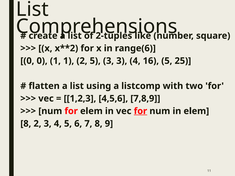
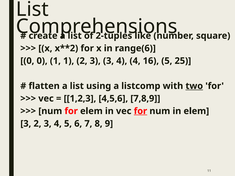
1 2 5: 5 -> 3 (95, 61)
3: 3 -> 4 (122, 61)
two underline: none -> present (194, 86)
8: 8 -> 3 (26, 124)
